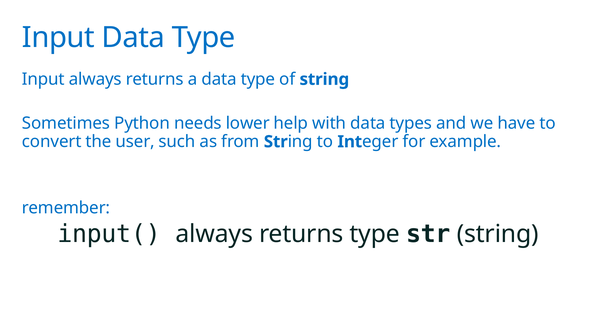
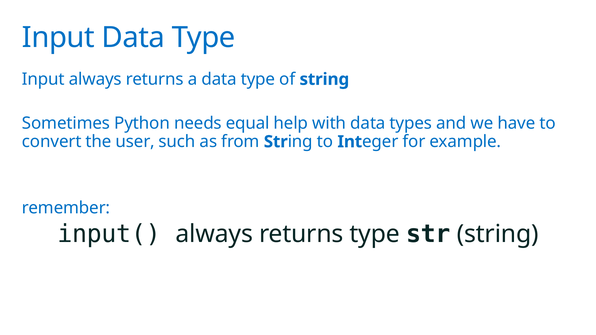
lower: lower -> equal (248, 123)
